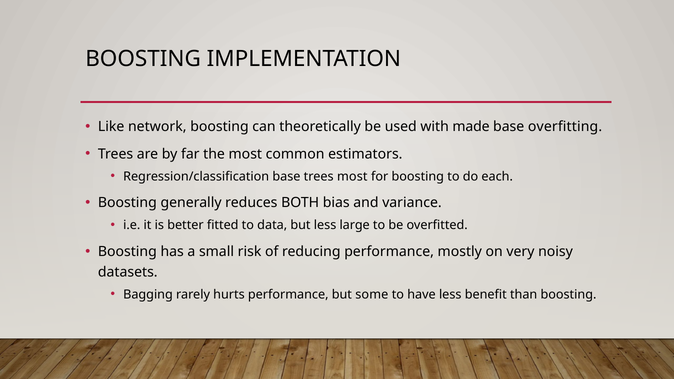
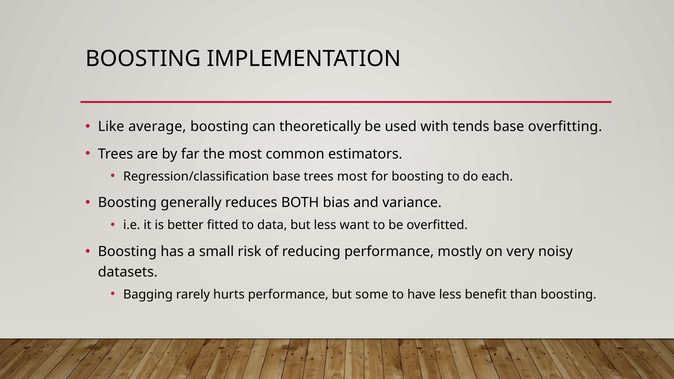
network: network -> average (157, 127)
made: made -> tends (471, 127)
large: large -> want (355, 225)
